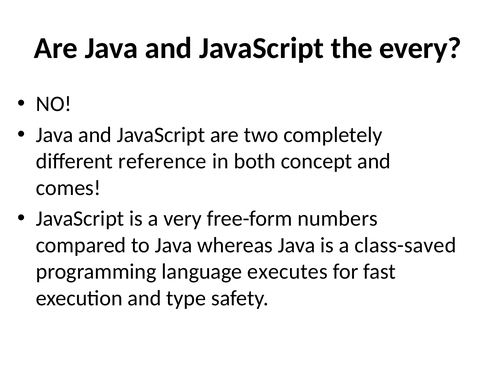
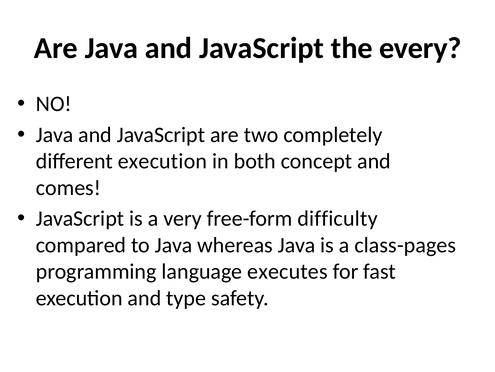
different reference: reference -> execution (162, 161)
numbers: numbers -> difficulty (338, 218)
class-saved: class-saved -> class-pages (405, 245)
